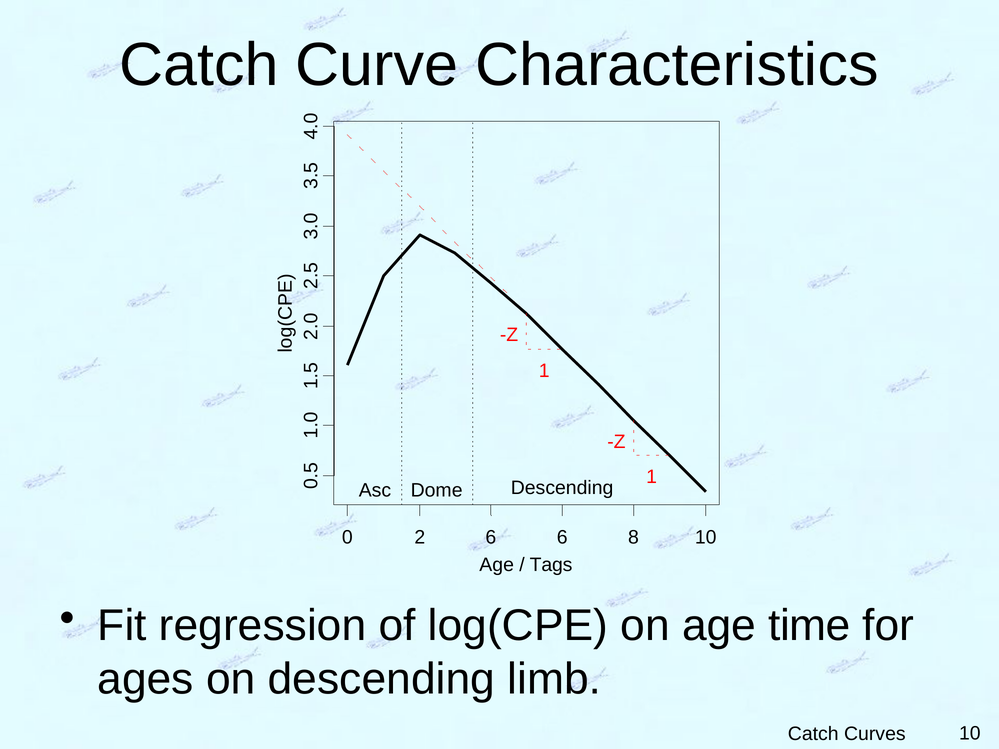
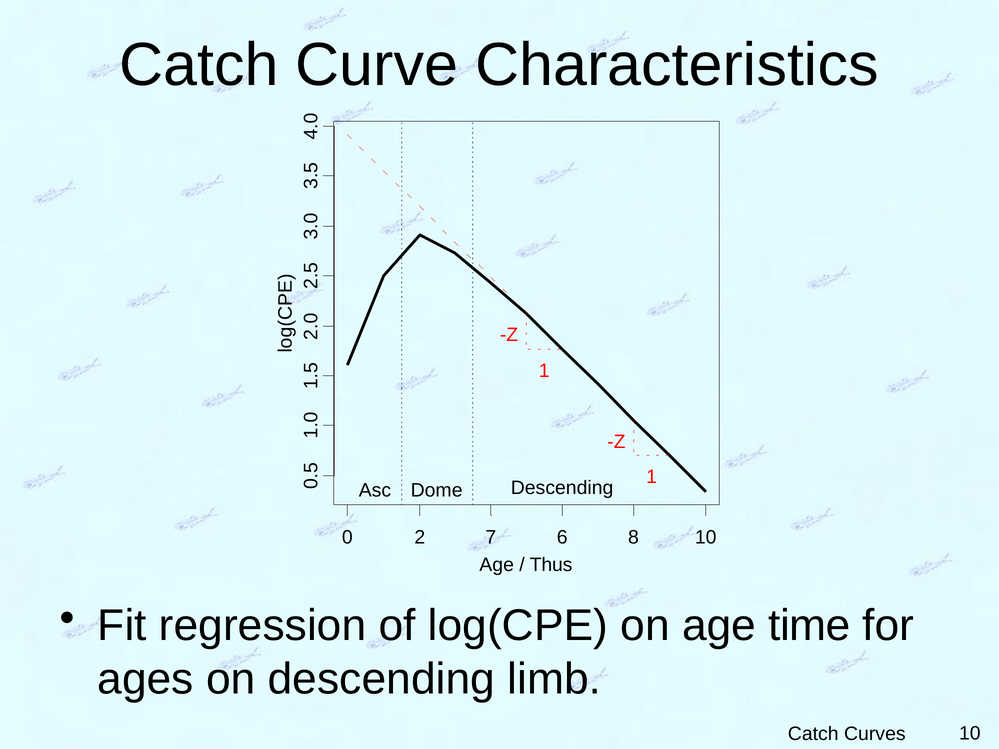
2 6: 6 -> 7 (491, 537)
Tags: Tags -> Thus (551, 565)
